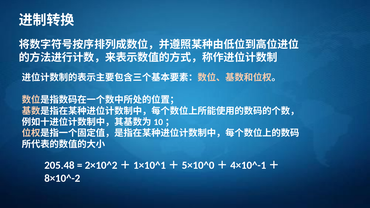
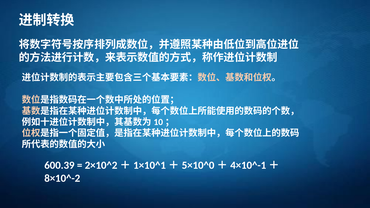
205.48: 205.48 -> 600.39 (59, 166)
